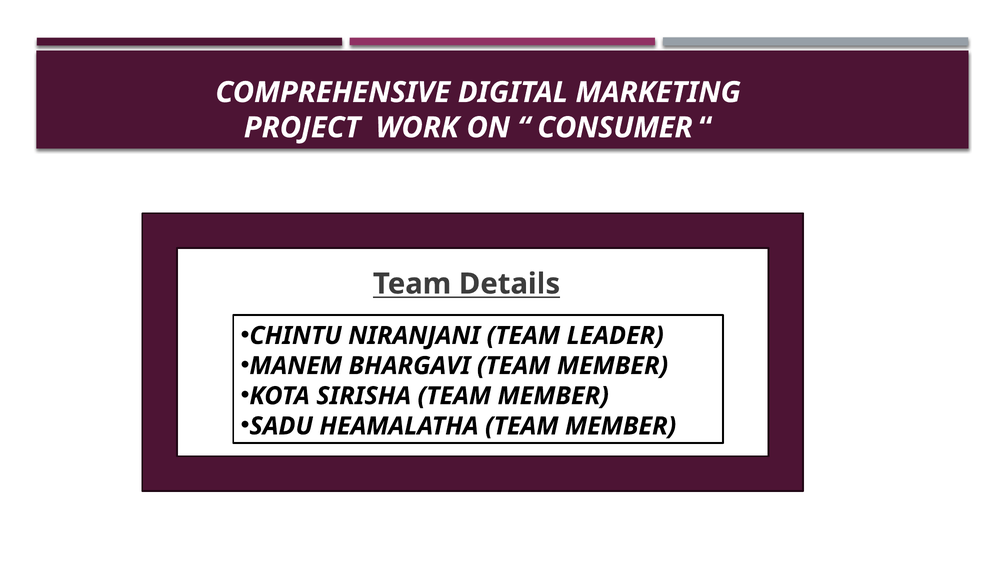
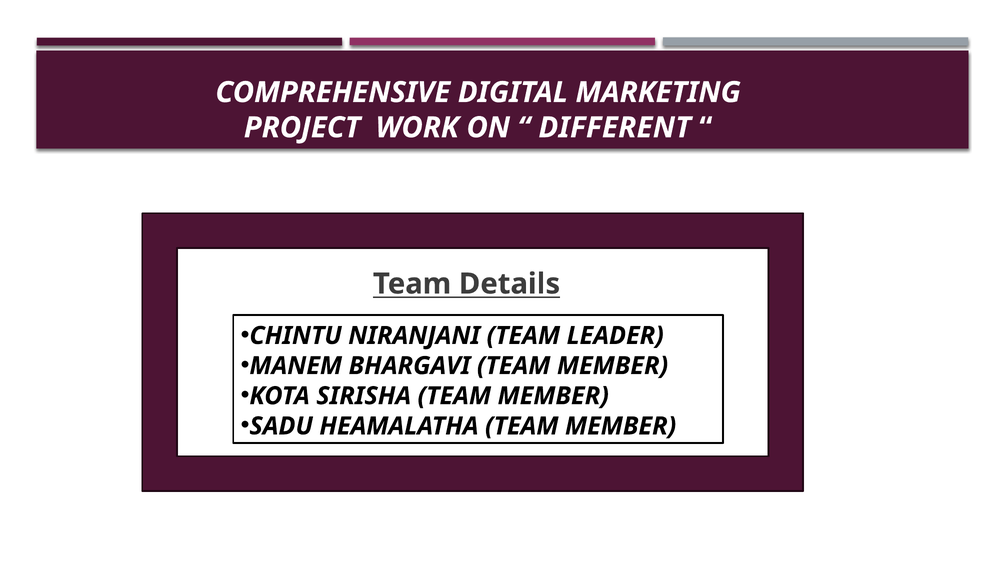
CONSUMER: CONSUMER -> DIFFERENT (615, 128)
